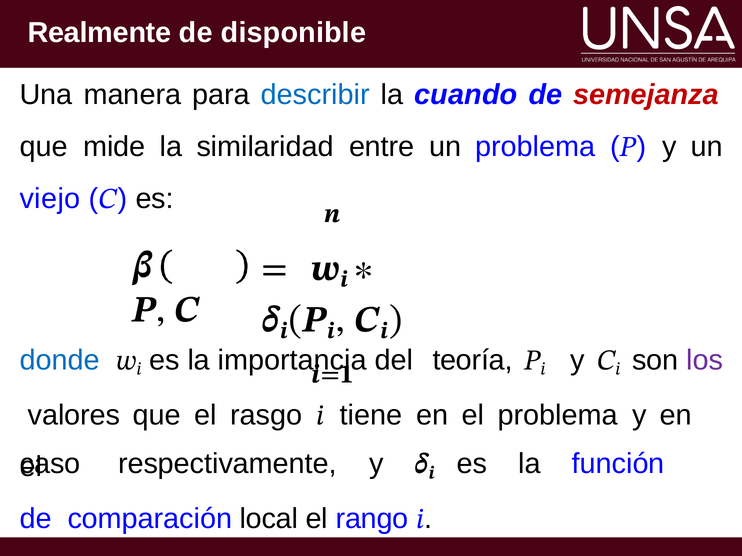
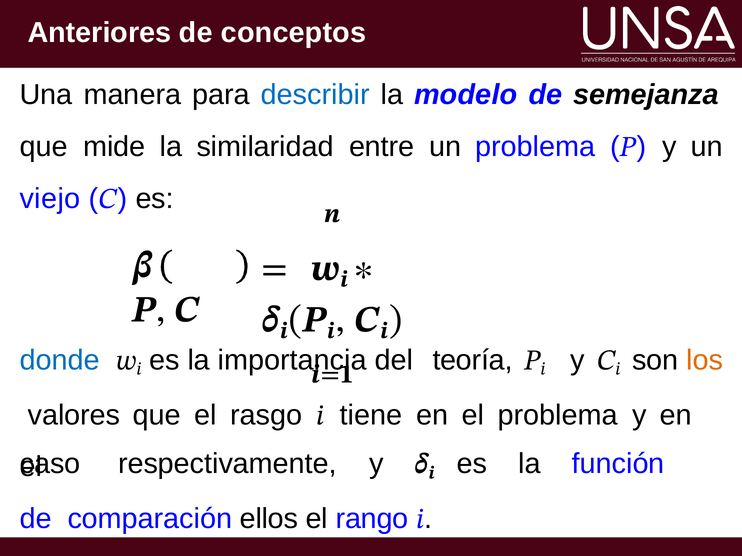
Realmente: Realmente -> Anteriores (99, 33)
disponible: disponible -> conceptos (294, 33)
cuando: cuando -> modelo (466, 95)
semejanza colour: red -> black (646, 95)
los colour: purple -> orange (705, 361)
local: local -> ellos (269, 519)
